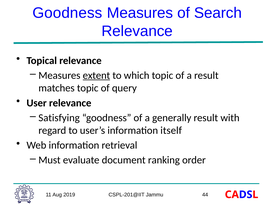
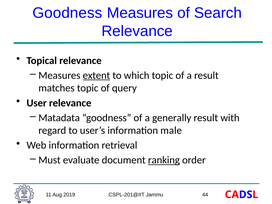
Satisfying: Satisfying -> Matadata (59, 118)
itself: itself -> male (171, 130)
ranking underline: none -> present (164, 160)
